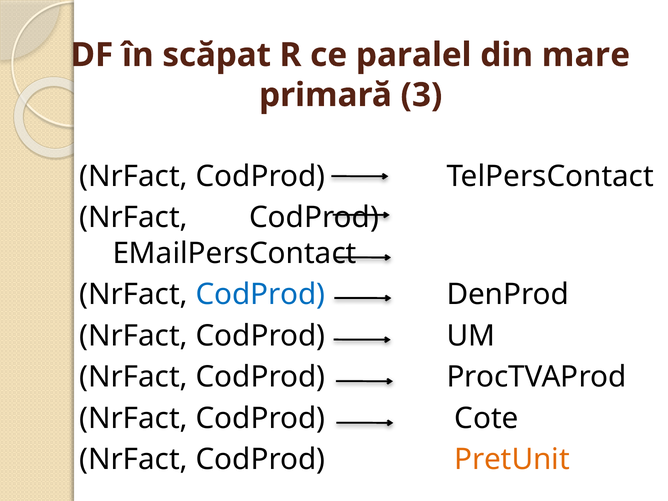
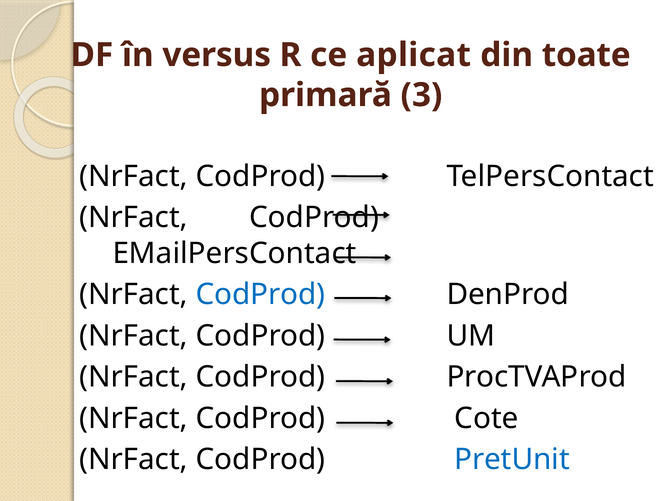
scăpat: scăpat -> versus (217, 55)
paralel: paralel -> aplicat (414, 55)
mare: mare -> toate (586, 55)
PretUnit colour: orange -> blue (512, 459)
